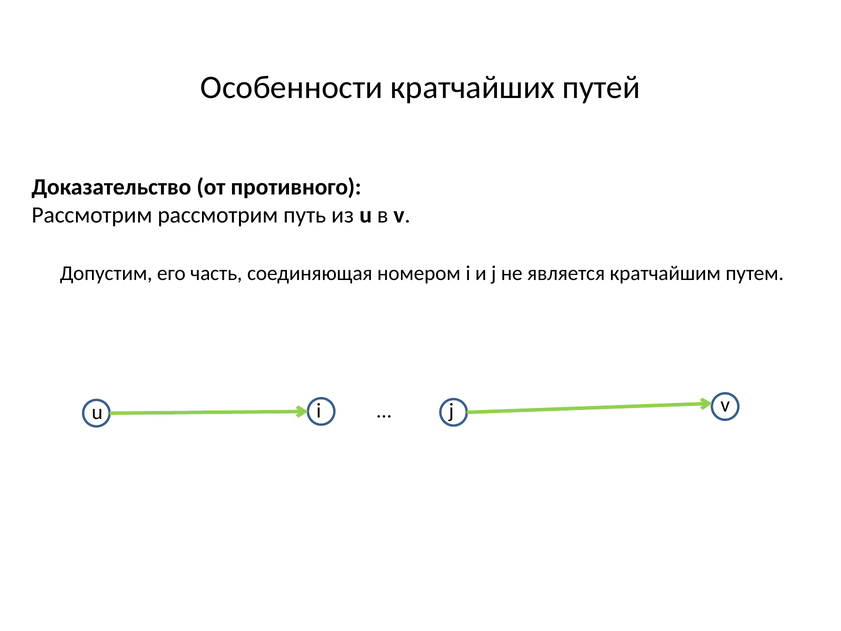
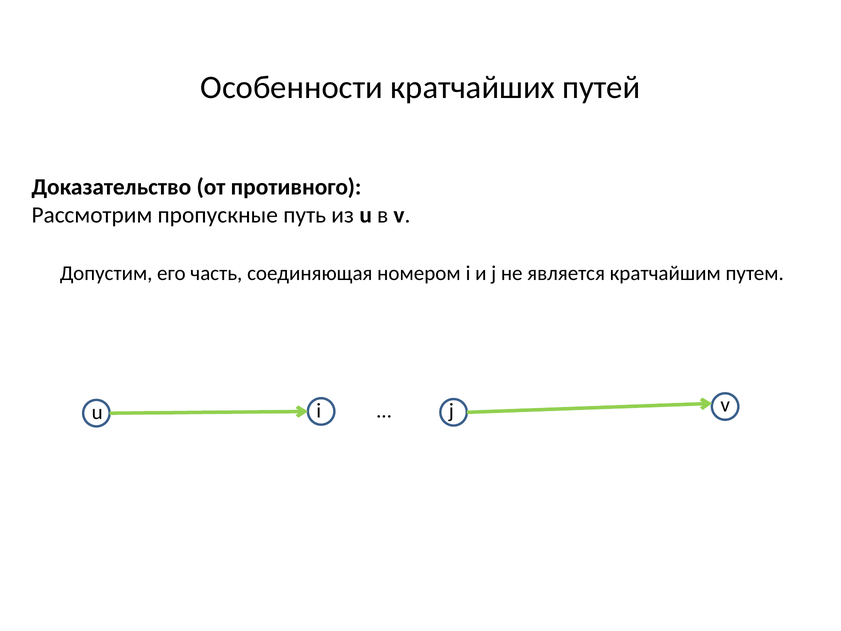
Рассмотрим рассмотрим: рассмотрим -> пропускные (218, 215)
